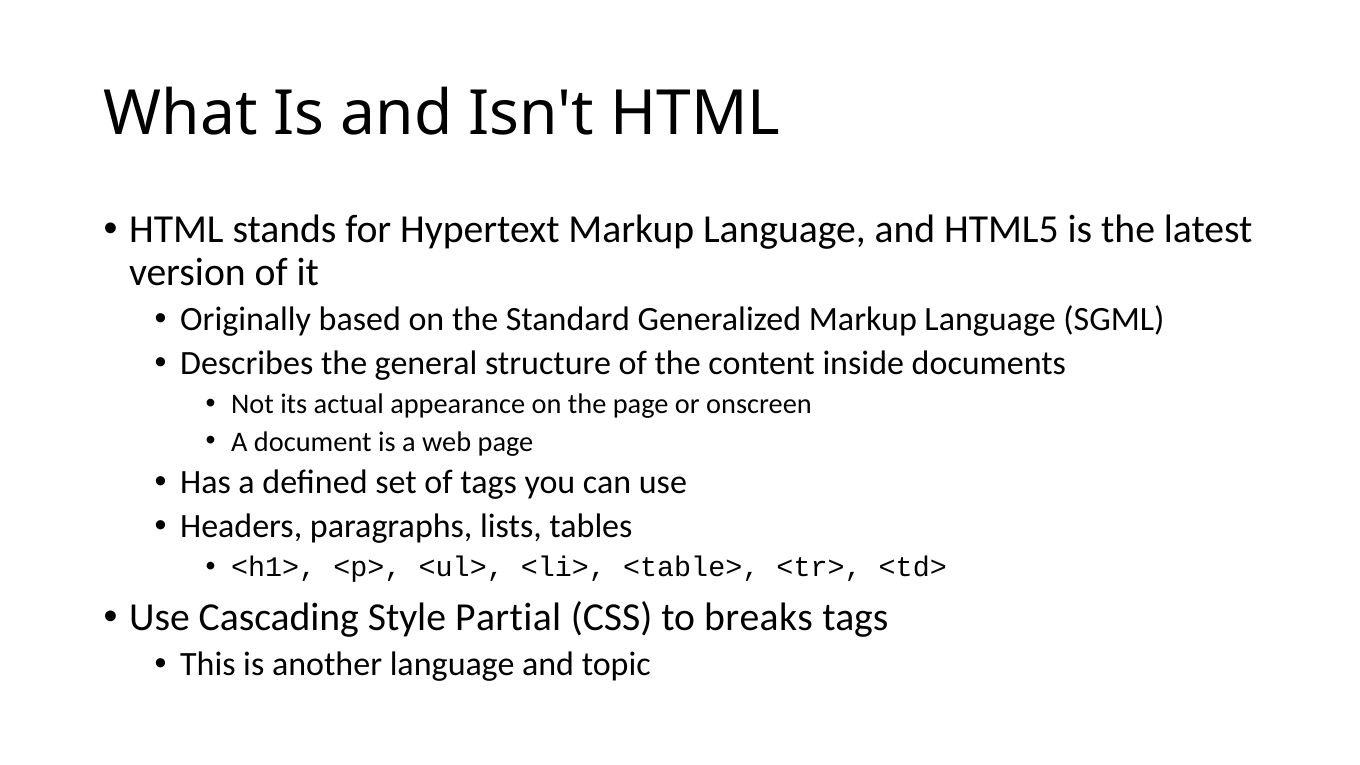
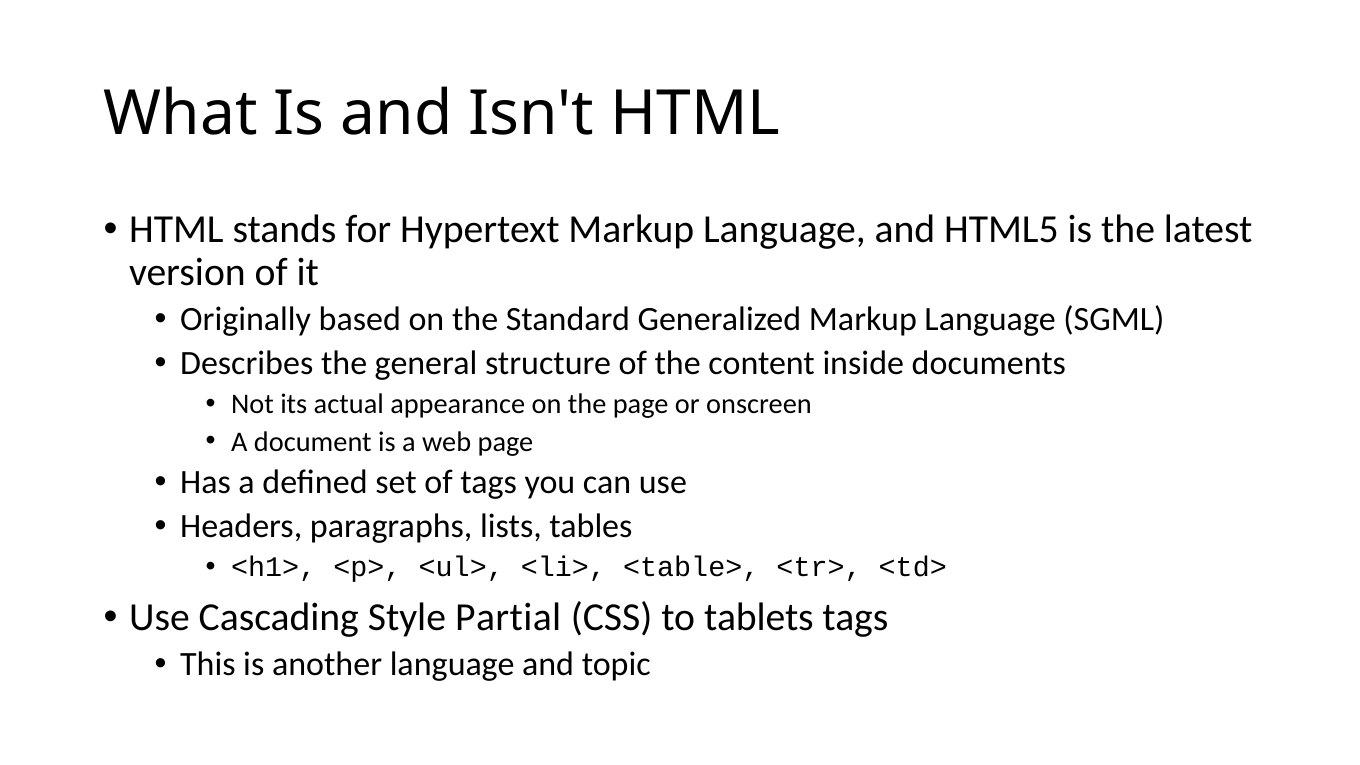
breaks: breaks -> tablets (759, 618)
